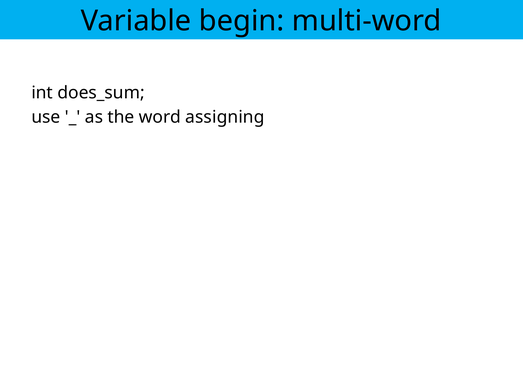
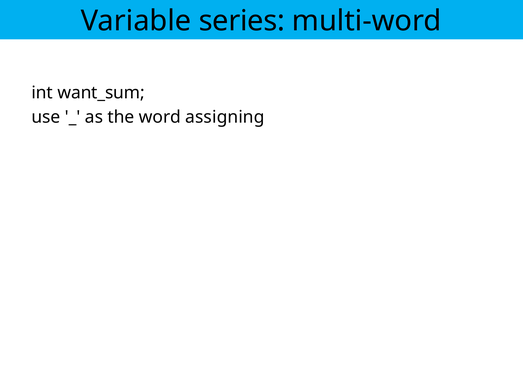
begin: begin -> series (242, 21)
does_sum: does_sum -> want_sum (101, 93)
